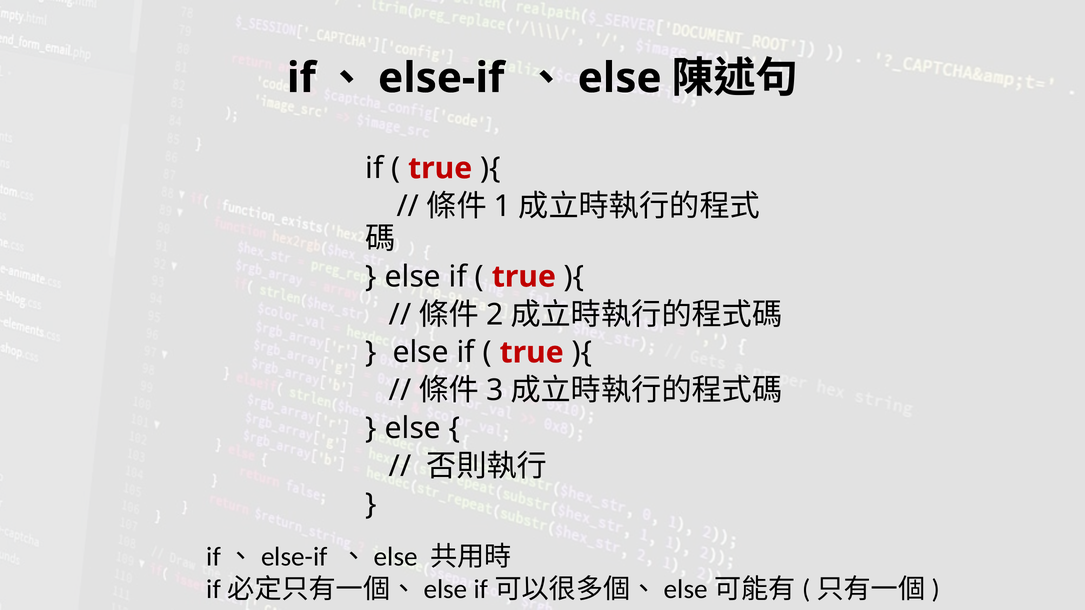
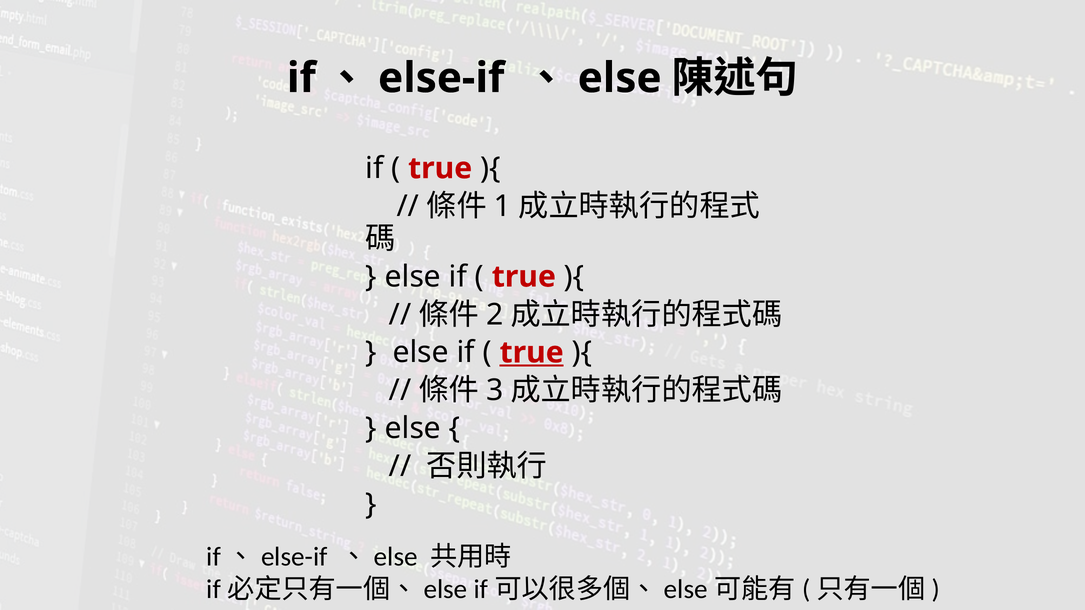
true underline: none -> present (532, 353)
